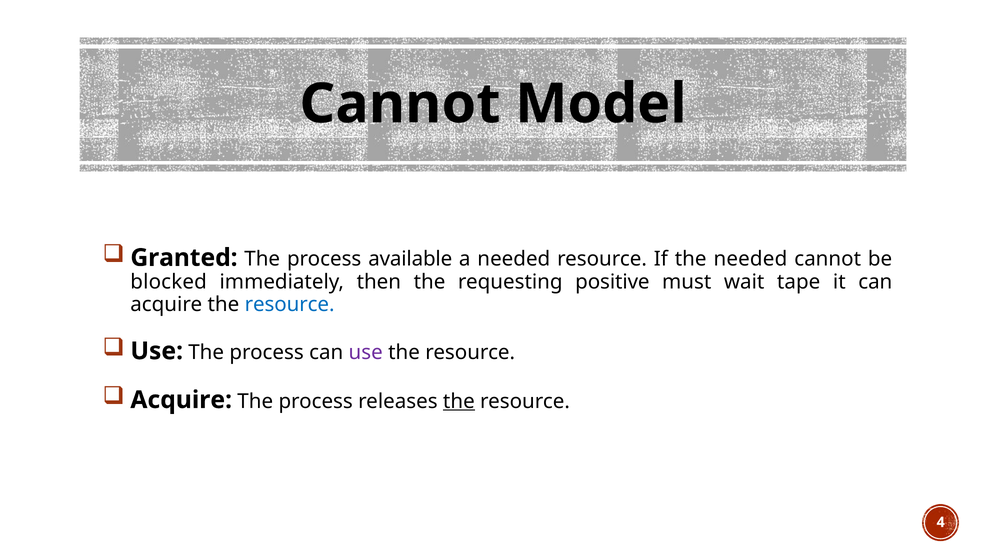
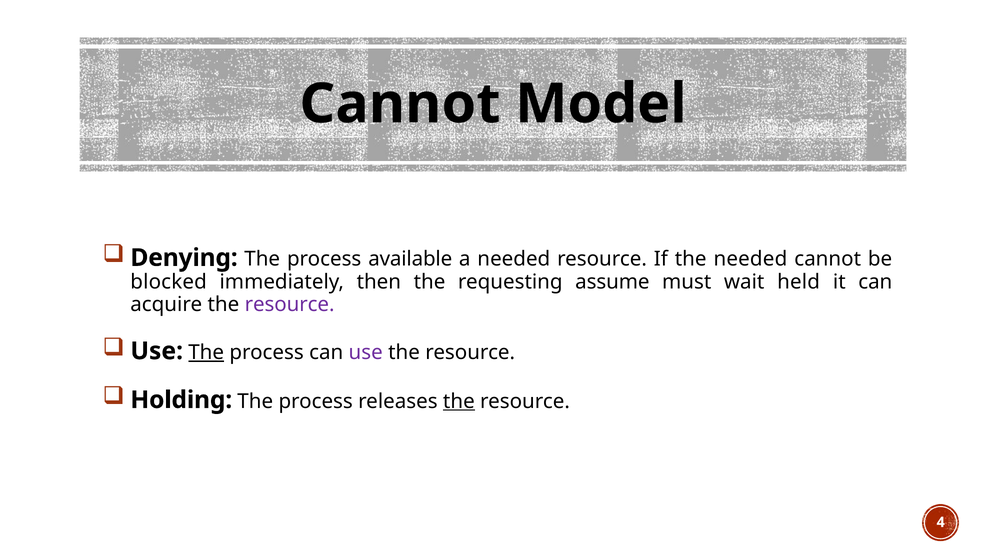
Granted: Granted -> Denying (184, 258)
positive: positive -> assume (612, 282)
tape: tape -> held (799, 282)
resource colour: blue -> purple (290, 304)
The underline: none -> present (206, 352)
Acquire: Acquire -> Holding (181, 400)
